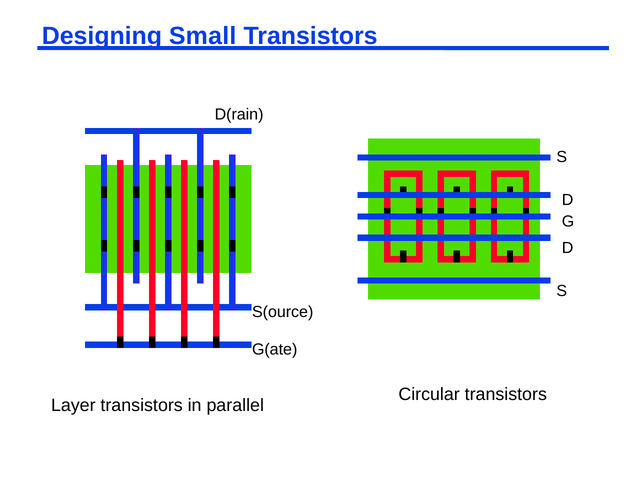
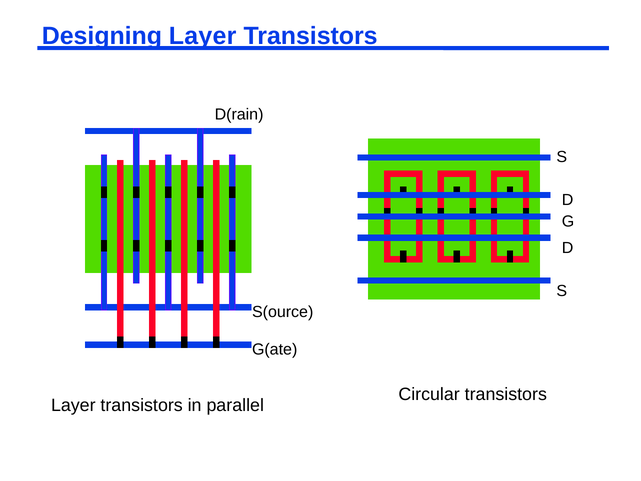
Designing Small: Small -> Layer (203, 36)
